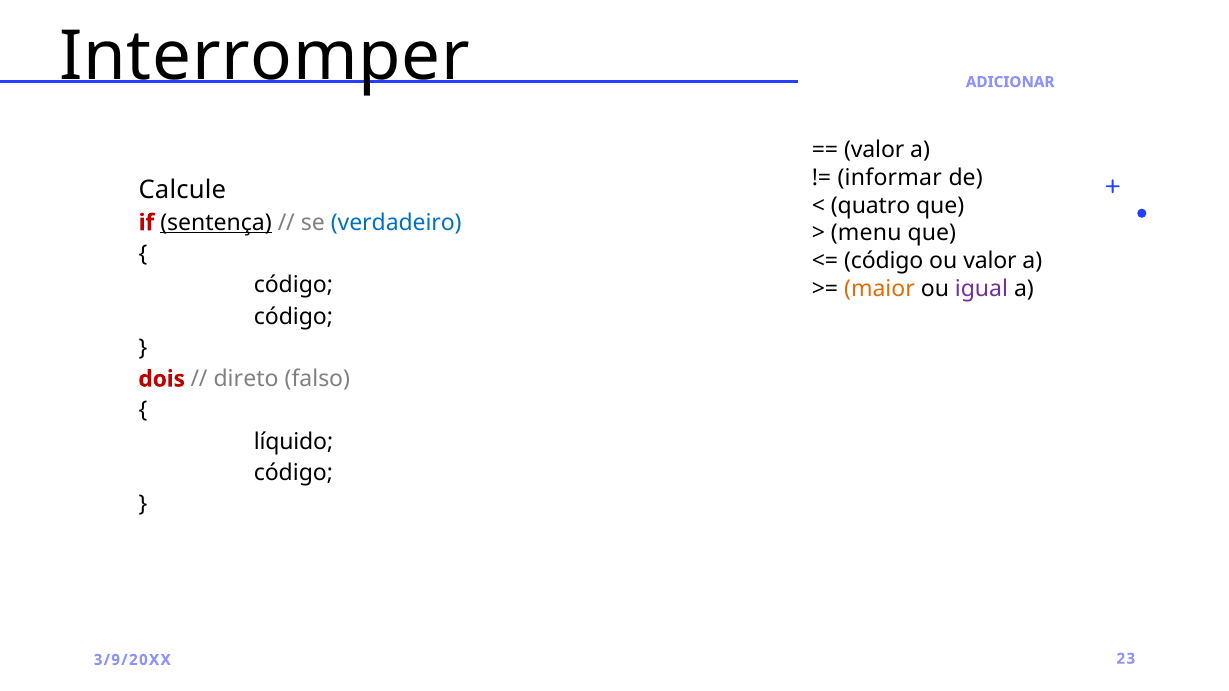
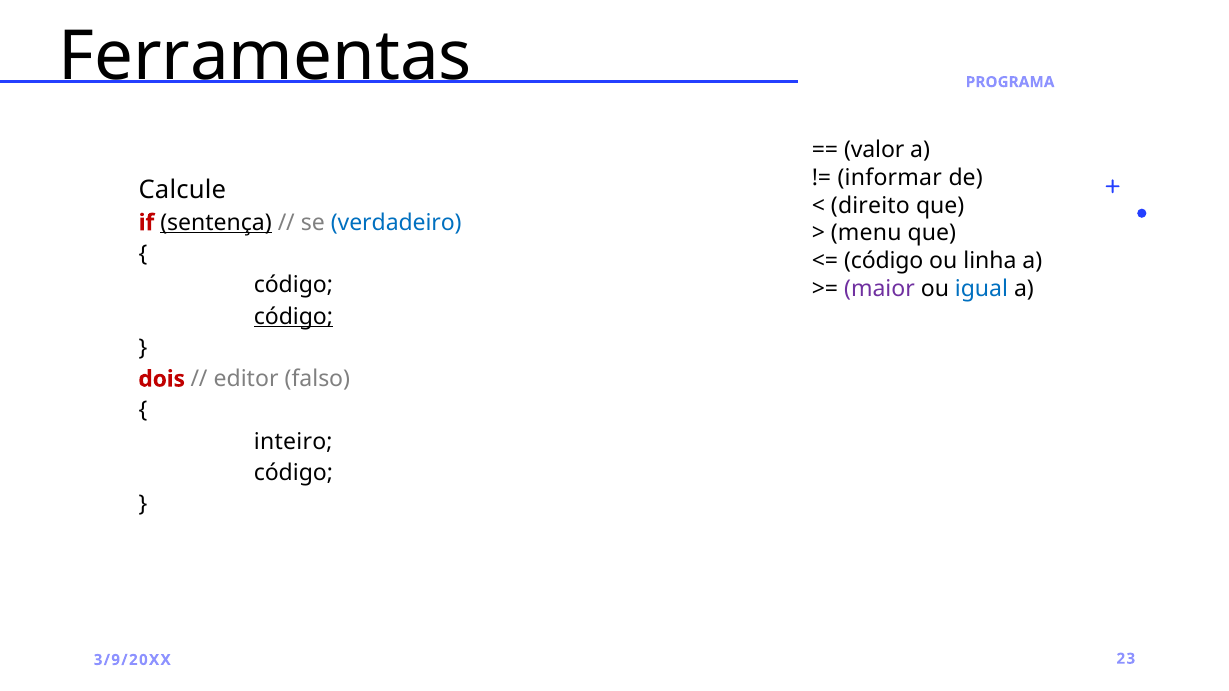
Interromper: Interromper -> Ferramentas (265, 57)
ADICIONAR: ADICIONAR -> PROGRAMA (1010, 82)
quatro: quatro -> direito (870, 206)
ou valor: valor -> linha (990, 261)
maior colour: orange -> purple (879, 289)
igual colour: purple -> blue (981, 289)
código underline: none -> present (293, 317)
direto: direto -> editor (246, 379)
líquido: líquido -> inteiro (293, 442)
